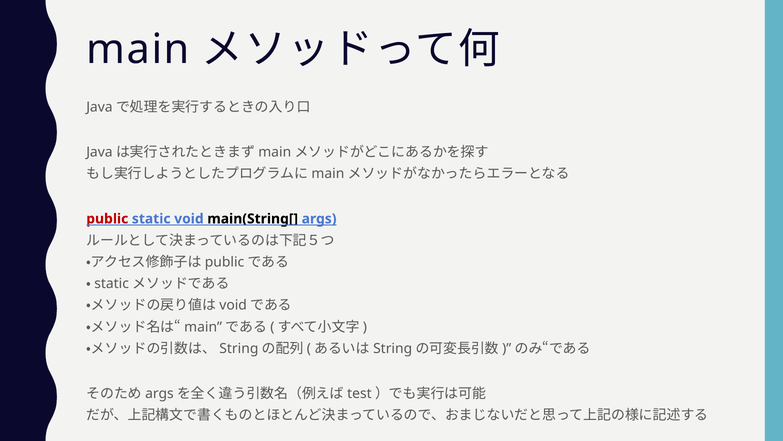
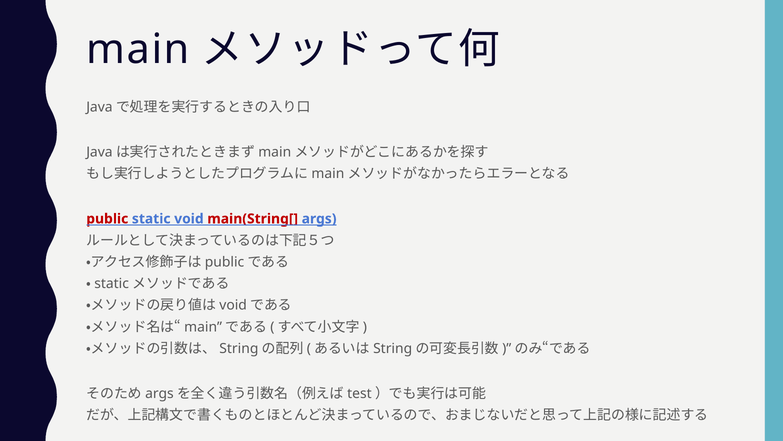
main(String[ colour: black -> red (253, 219)
